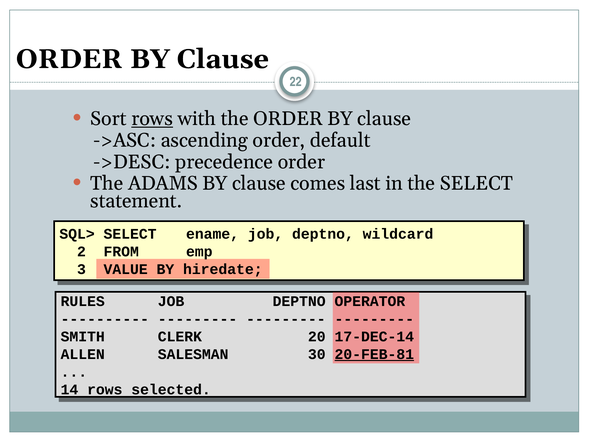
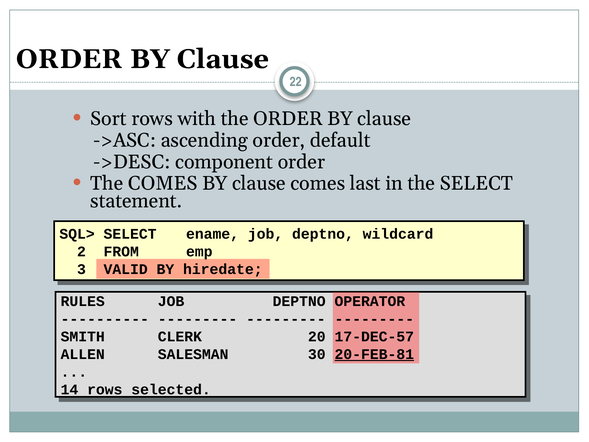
rows underline: present -> none (152, 119)
precedence: precedence -> component (224, 162)
The ADAMS: ADAMS -> COMES (163, 183)
VALUE: VALUE -> VALID (126, 269)
17-DEC-14: 17-DEC-14 -> 17-DEC-57 (374, 336)
